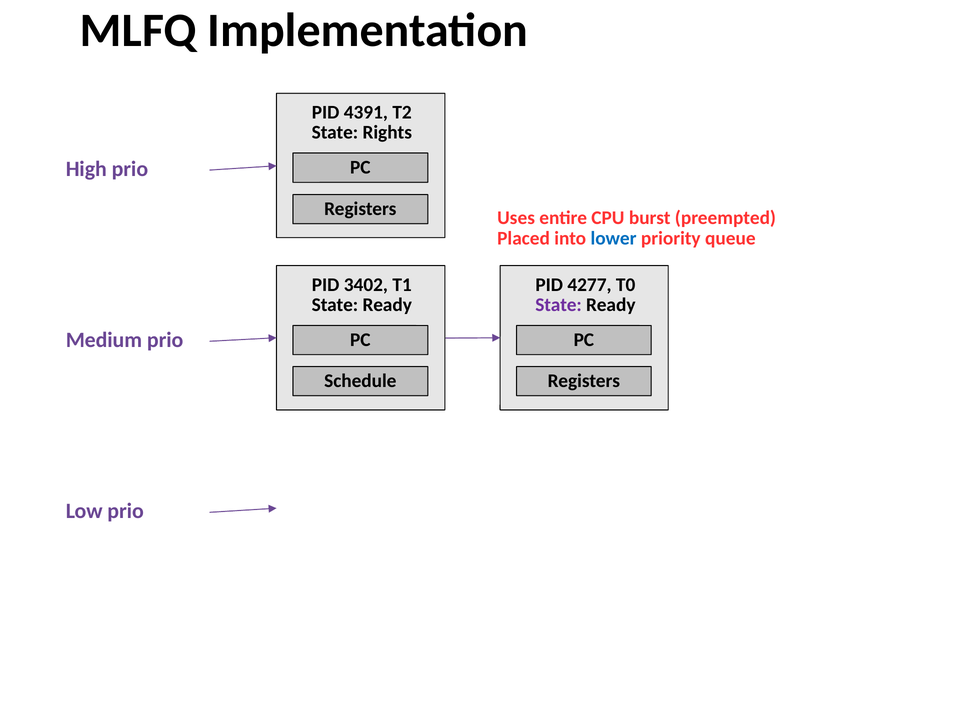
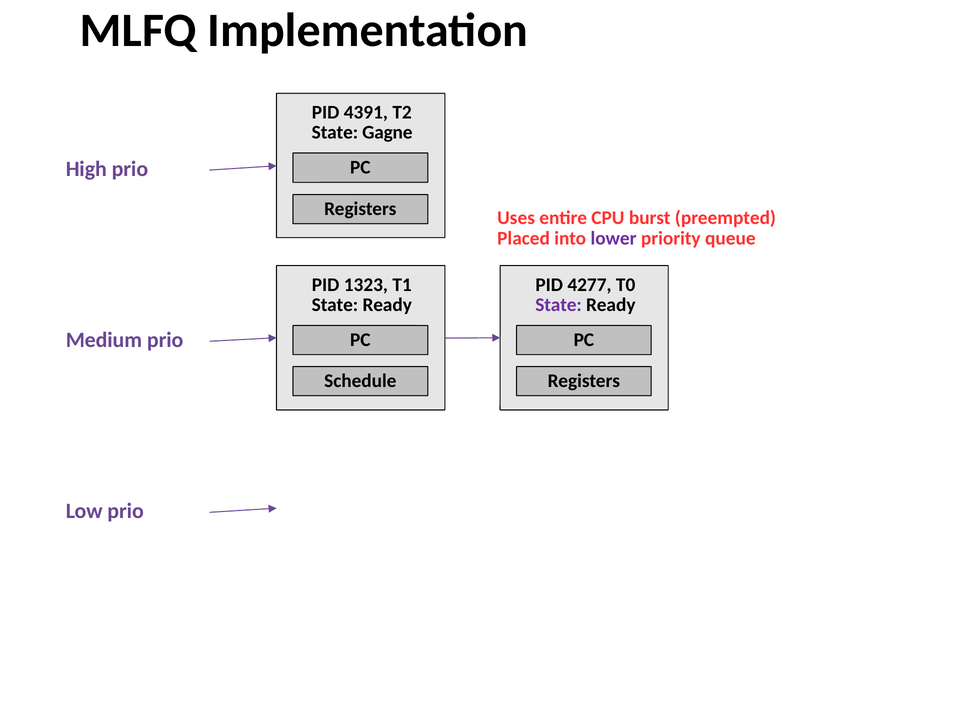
Rights: Rights -> Gagne (387, 133)
lower colour: blue -> purple (614, 239)
3402: 3402 -> 1323 (366, 285)
